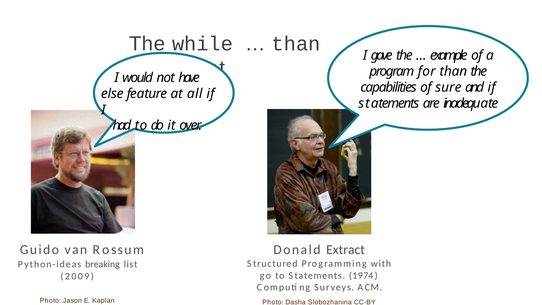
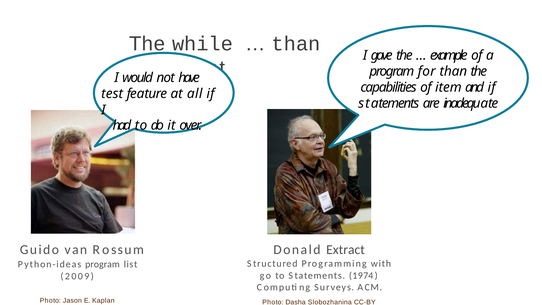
sure: sure -> item (448, 87)
else: else -> test (112, 94)
Python-ideas breaking: breaking -> program (102, 264)
